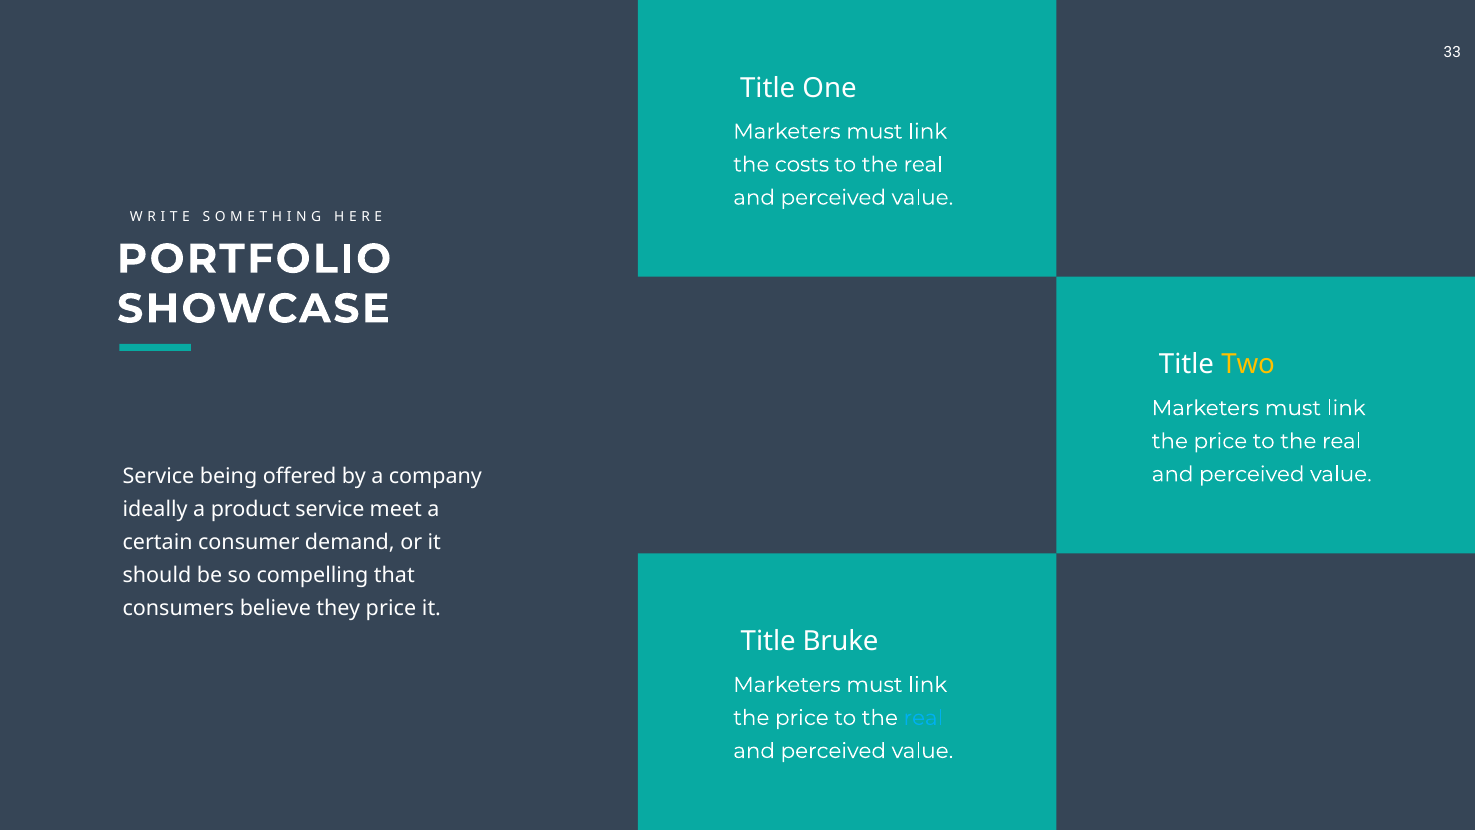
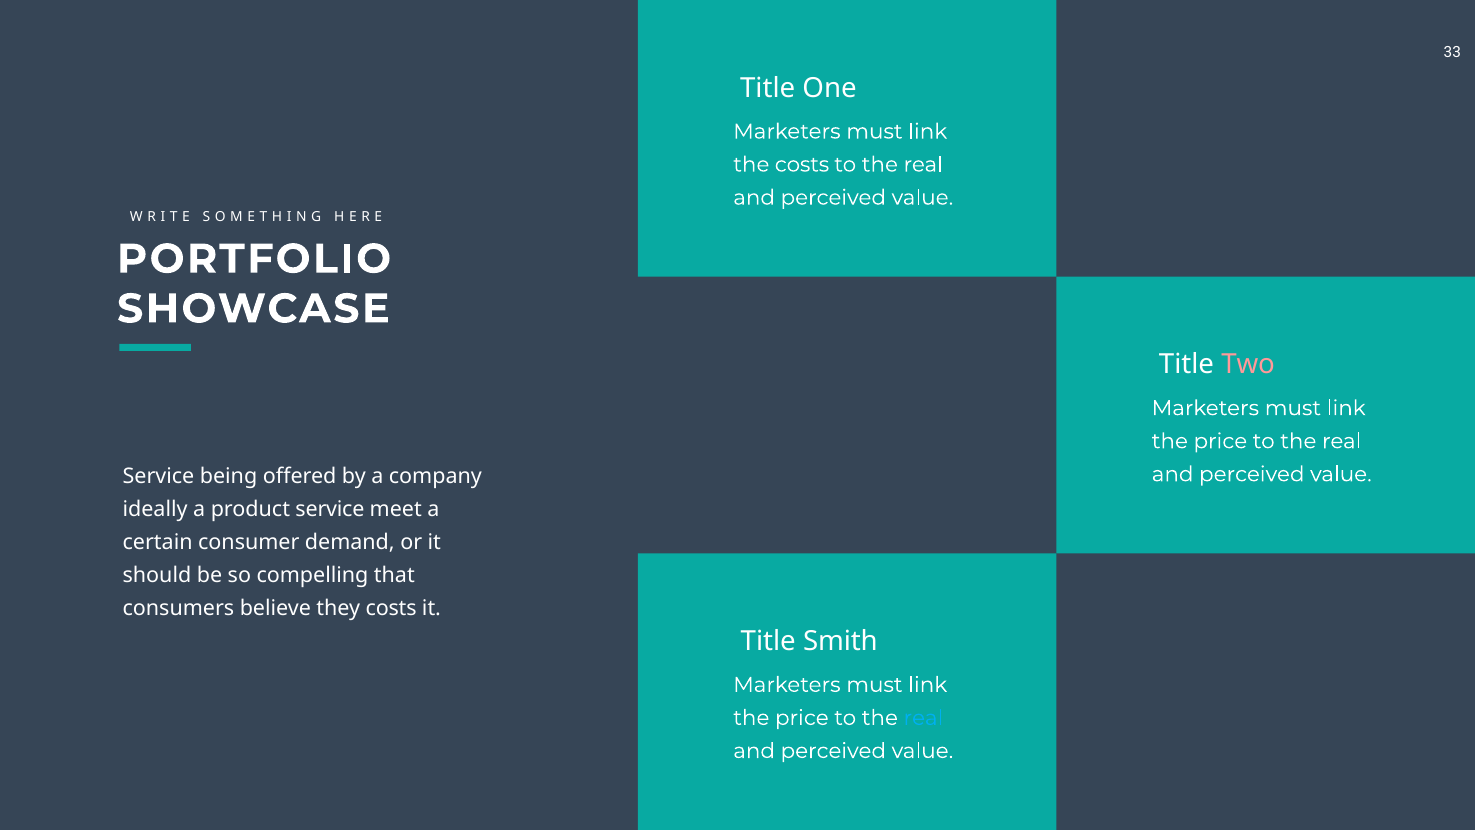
Two colour: yellow -> pink (1248, 365)
they price: price -> costs (391, 608)
Bruke: Bruke -> Smith (840, 641)
